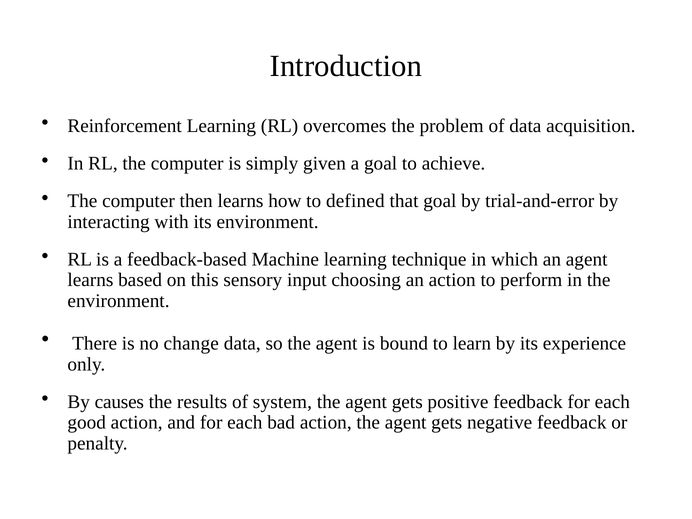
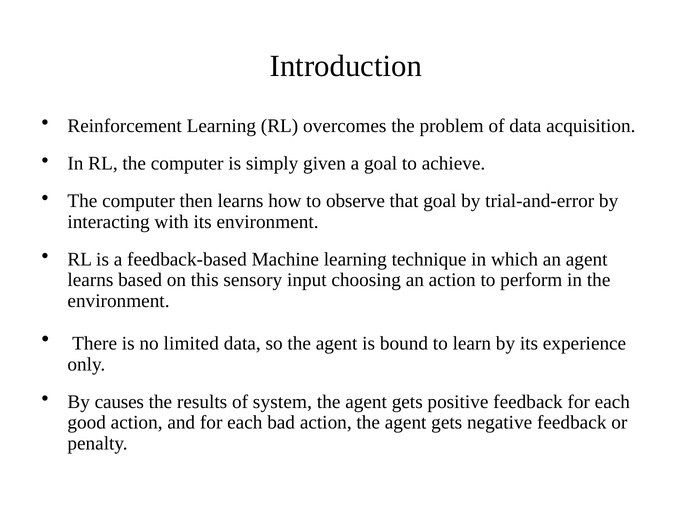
defined: defined -> observe (355, 201)
change: change -> limited (191, 343)
